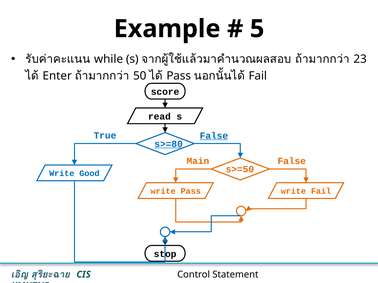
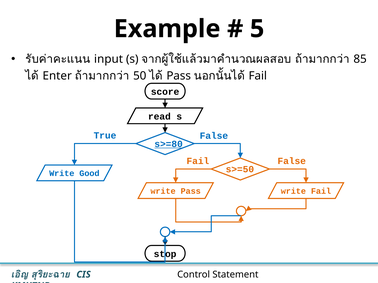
while: while -> input (109, 59)
23: 23 -> 85 (360, 59)
False underline: present -> none (214, 136)
Main: Main -> Fail (198, 161)
